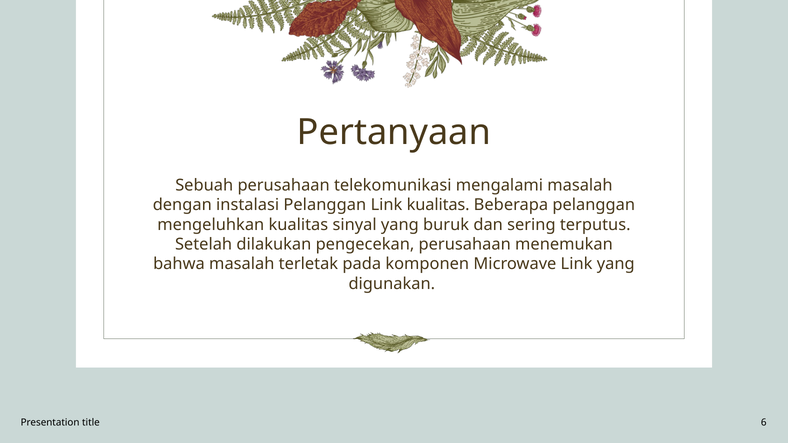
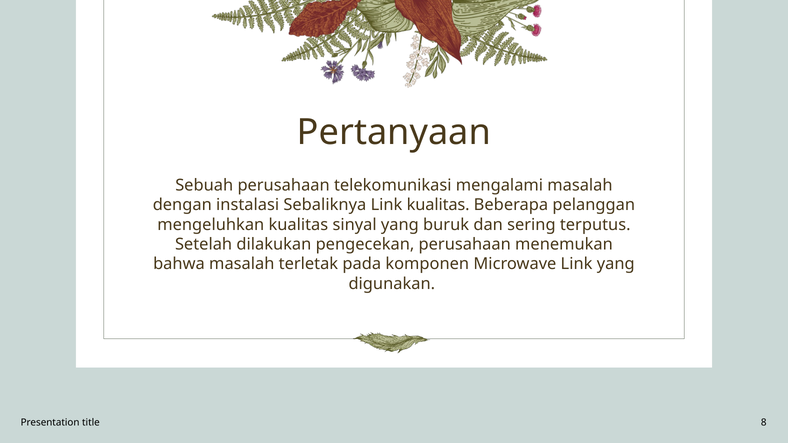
instalasi Pelanggan: Pelanggan -> Sebaliknya (325, 205)
6: 6 -> 8 (764, 423)
